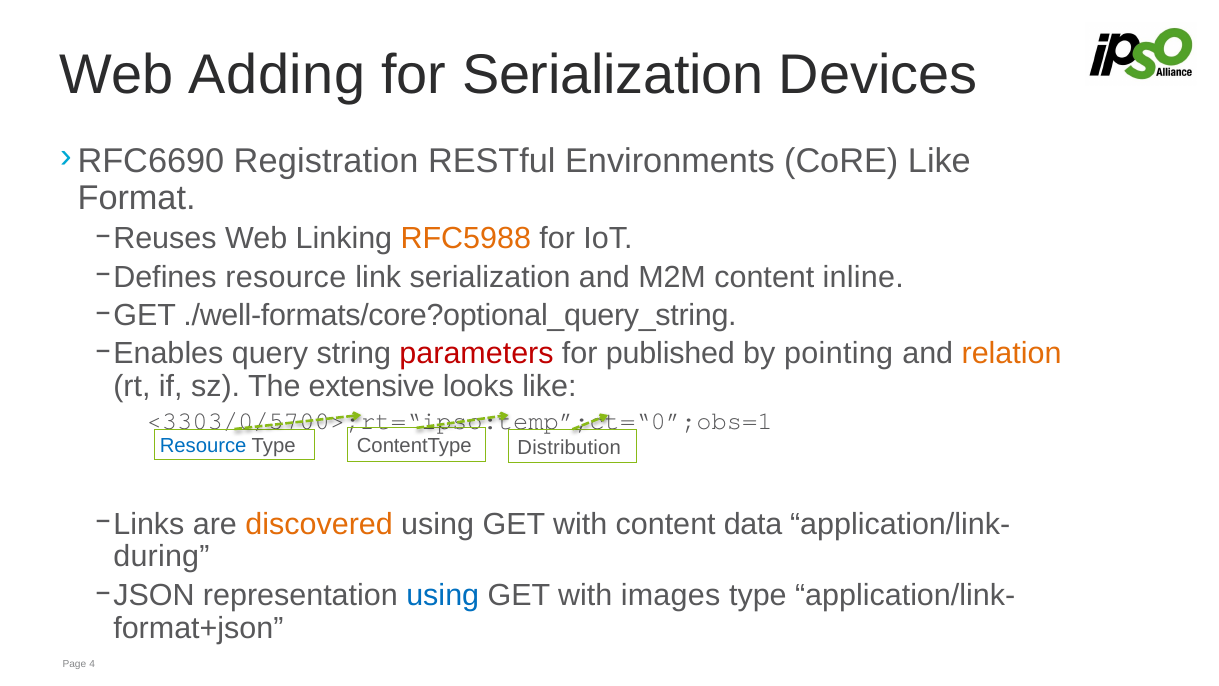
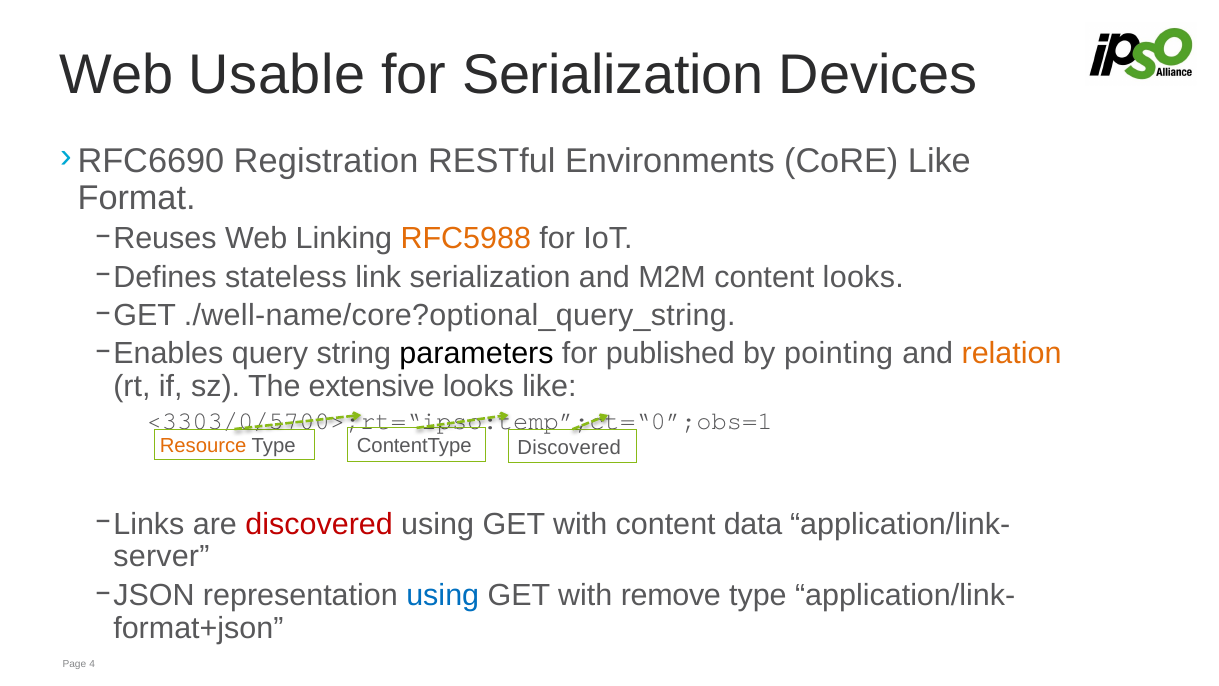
Adding: Adding -> Usable (277, 75)
Defines resource: resource -> stateless (286, 277)
content inline: inline -> looks (863, 277)
./well-formats/core?optional_query_string: ./well-formats/core?optional_query_string -> ./well-name/core?optional_query_string (460, 315)
parameters colour: red -> black (477, 354)
Resource colour: blue -> orange (203, 446)
ContentType Distribution: Distribution -> Discovered (569, 447)
discovered colour: orange -> red (319, 524)
during: during -> server (161, 557)
images: images -> remove (671, 595)
